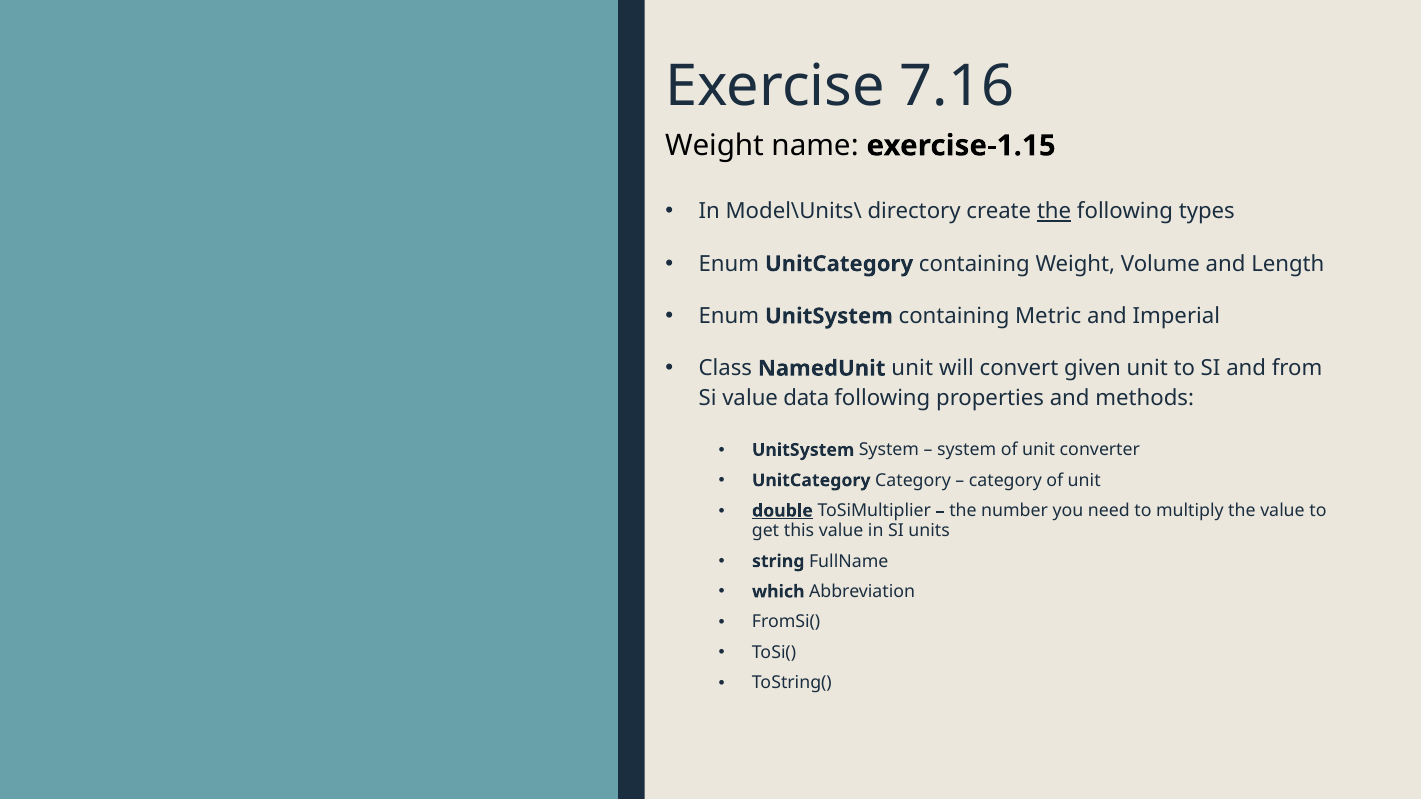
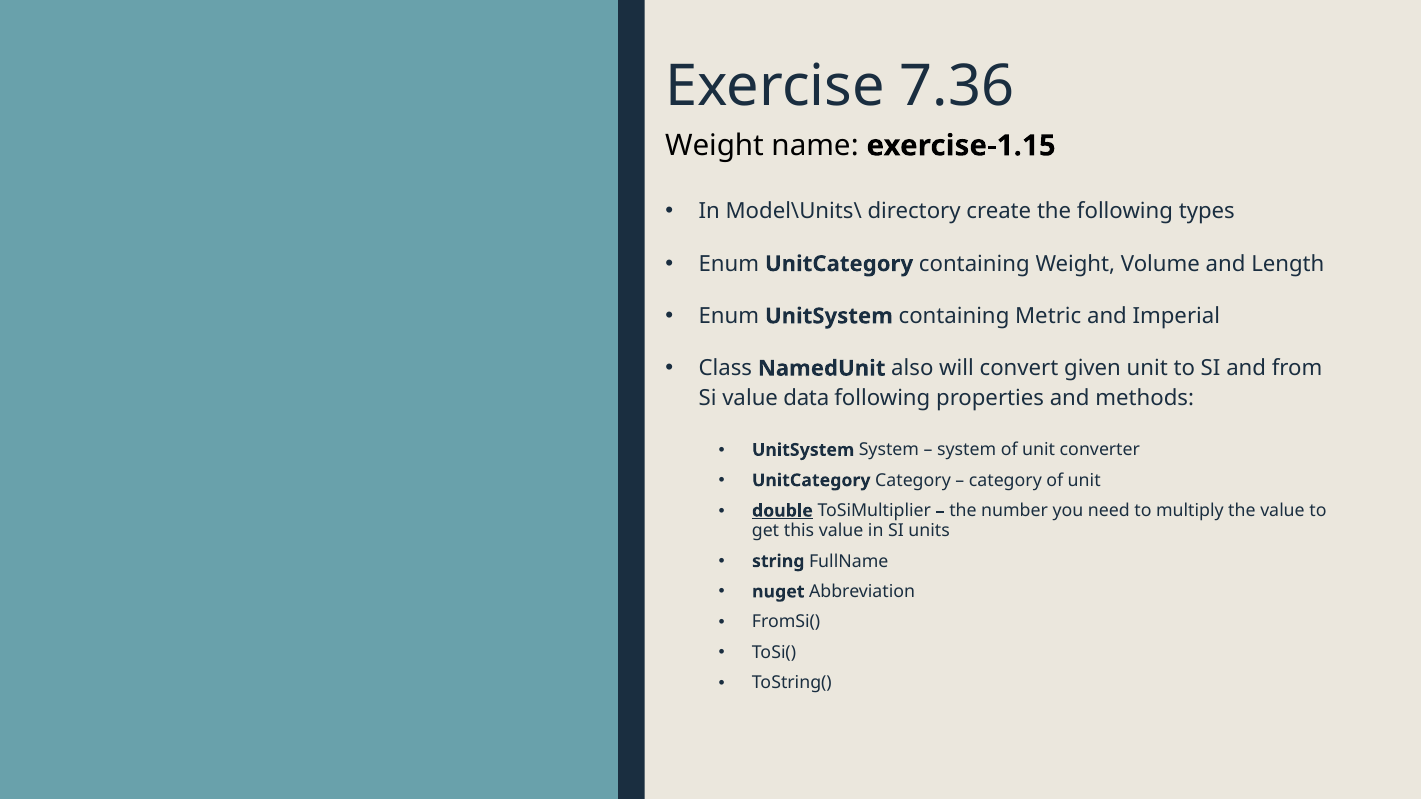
7.16: 7.16 -> 7.36 (957, 86)
the underline: present -> none (1054, 212)
NamedUnit unit: unit -> also (912, 368)
which: which -> nuget (778, 592)
